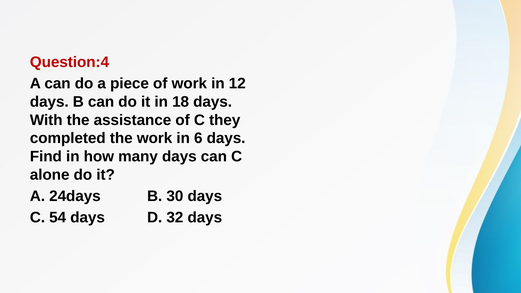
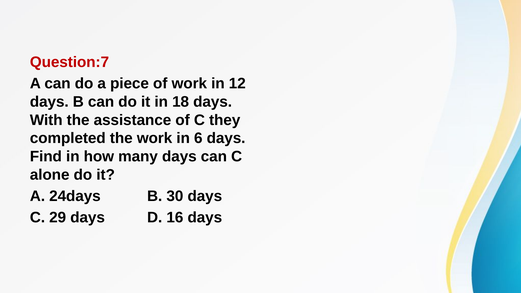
Question:4: Question:4 -> Question:7 (69, 62)
54: 54 -> 29 (58, 217)
32: 32 -> 16 (175, 217)
